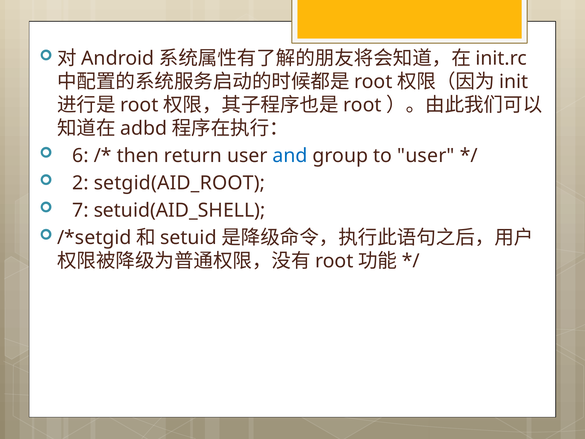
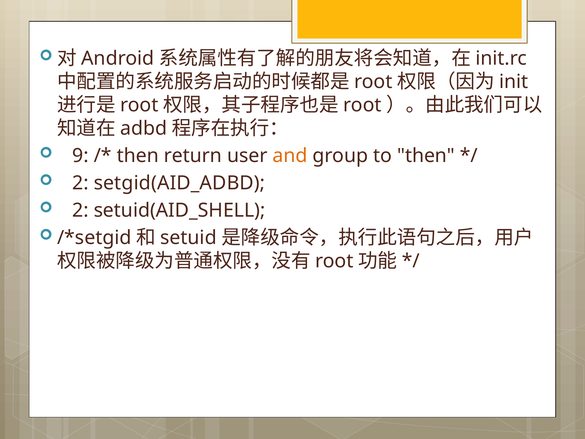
6: 6 -> 9 (80, 156)
and colour: blue -> orange (290, 156)
to user: user -> then (426, 156)
setgid(AID_ROOT: setgid(AID_ROOT -> setgid(AID_ADBD (179, 183)
7: 7 -> 2 (80, 210)
